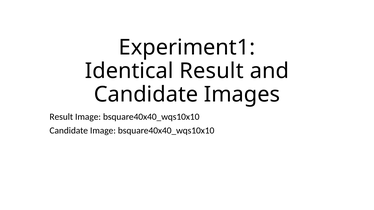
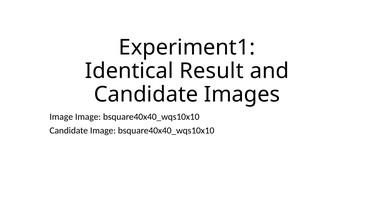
Result: Result -> Image (61, 117)
